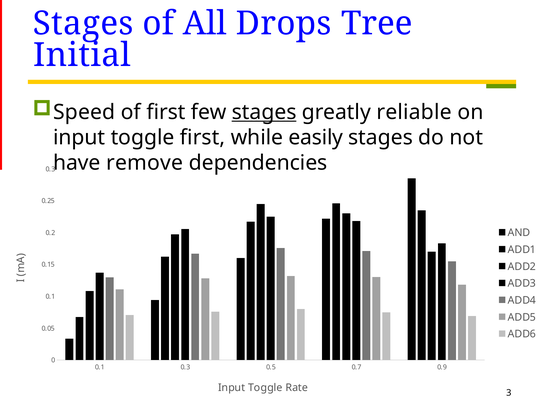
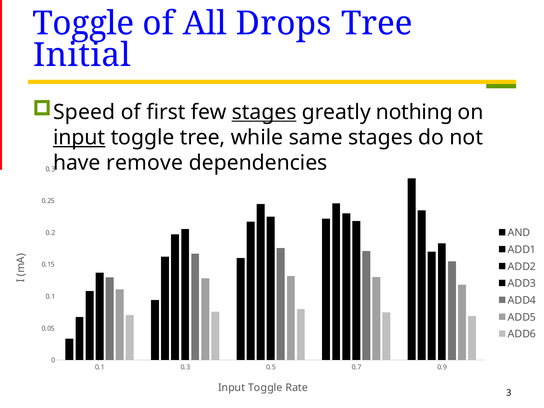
Stages: Stages -> Toggle (83, 23)
reliable: reliable -> nothing (414, 112)
input underline: none -> present (79, 137)
toggle first: first -> tree (203, 137)
easily: easily -> same (316, 137)
